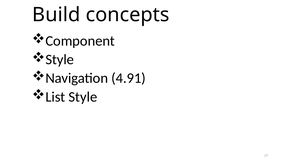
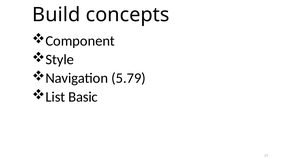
4.91: 4.91 -> 5.79 (129, 78)
List Style: Style -> Basic (83, 97)
